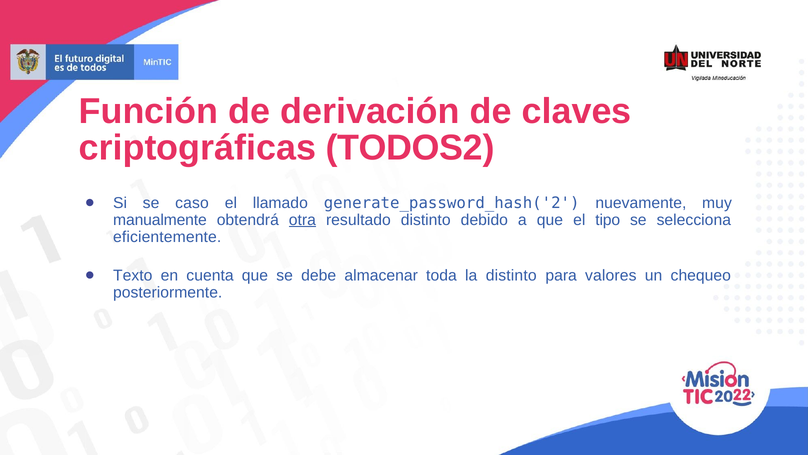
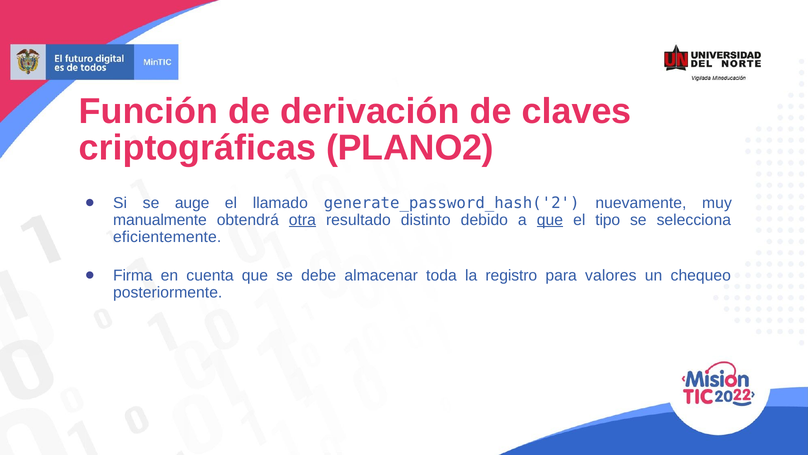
TODOS2: TODOS2 -> PLANO2 (410, 148)
caso: caso -> auge (192, 203)
que underline: none -> present (550, 220)
Texto: Texto -> Firma (133, 275)
la distinto: distinto -> registro (511, 275)
